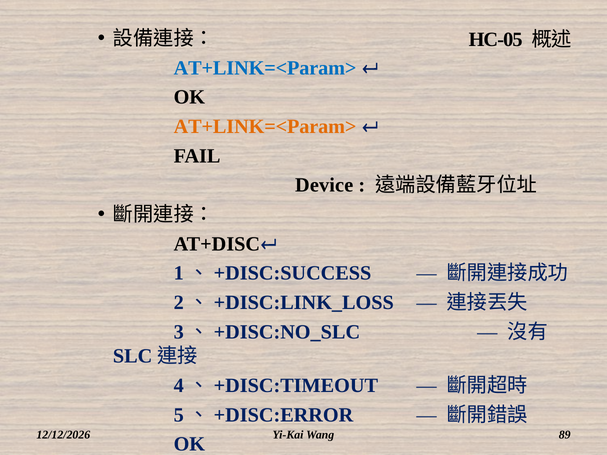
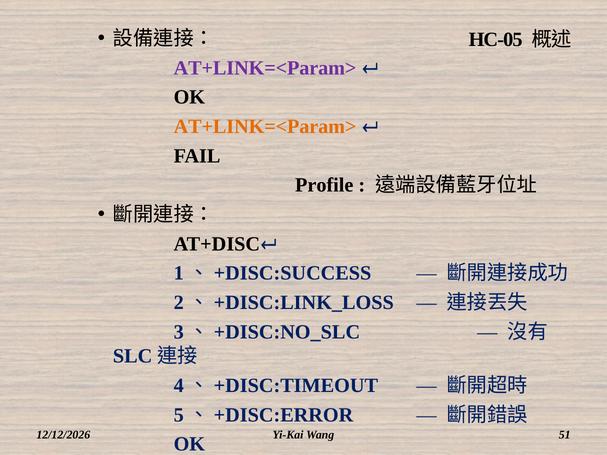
AT+LINK=<Param> colour: blue -> purple (265, 68)
Device: Device -> Profile (324, 185)
89: 89 -> 51 (565, 435)
